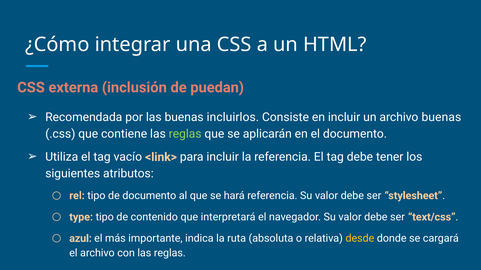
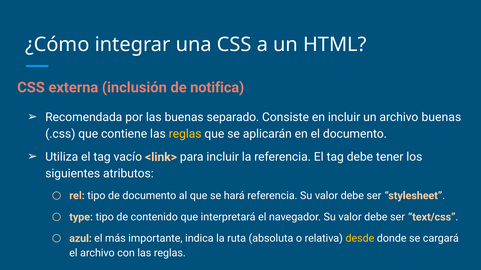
puedan: puedan -> notifica (217, 88)
incluirlos: incluirlos -> separado (233, 117)
reglas colour: light green -> yellow (185, 134)
